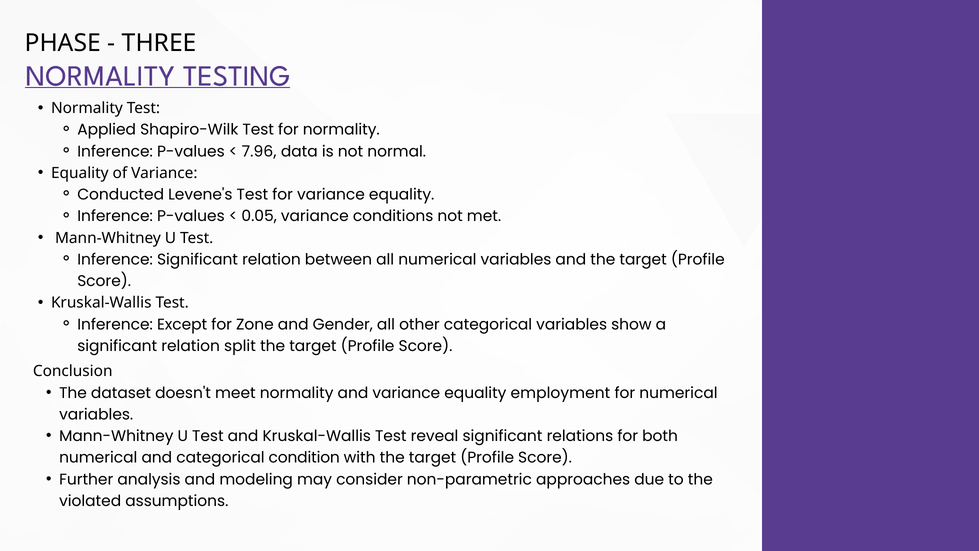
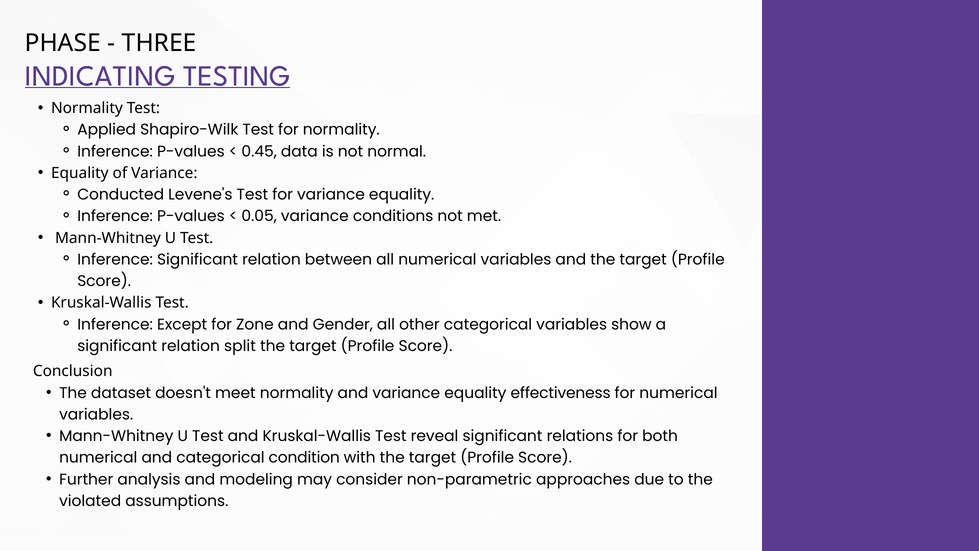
NORMALITY: NORMALITY -> INDICATING (100, 76)
7.96: 7.96 -> 0.45 (259, 151)
employment: employment -> effectiveness (561, 393)
